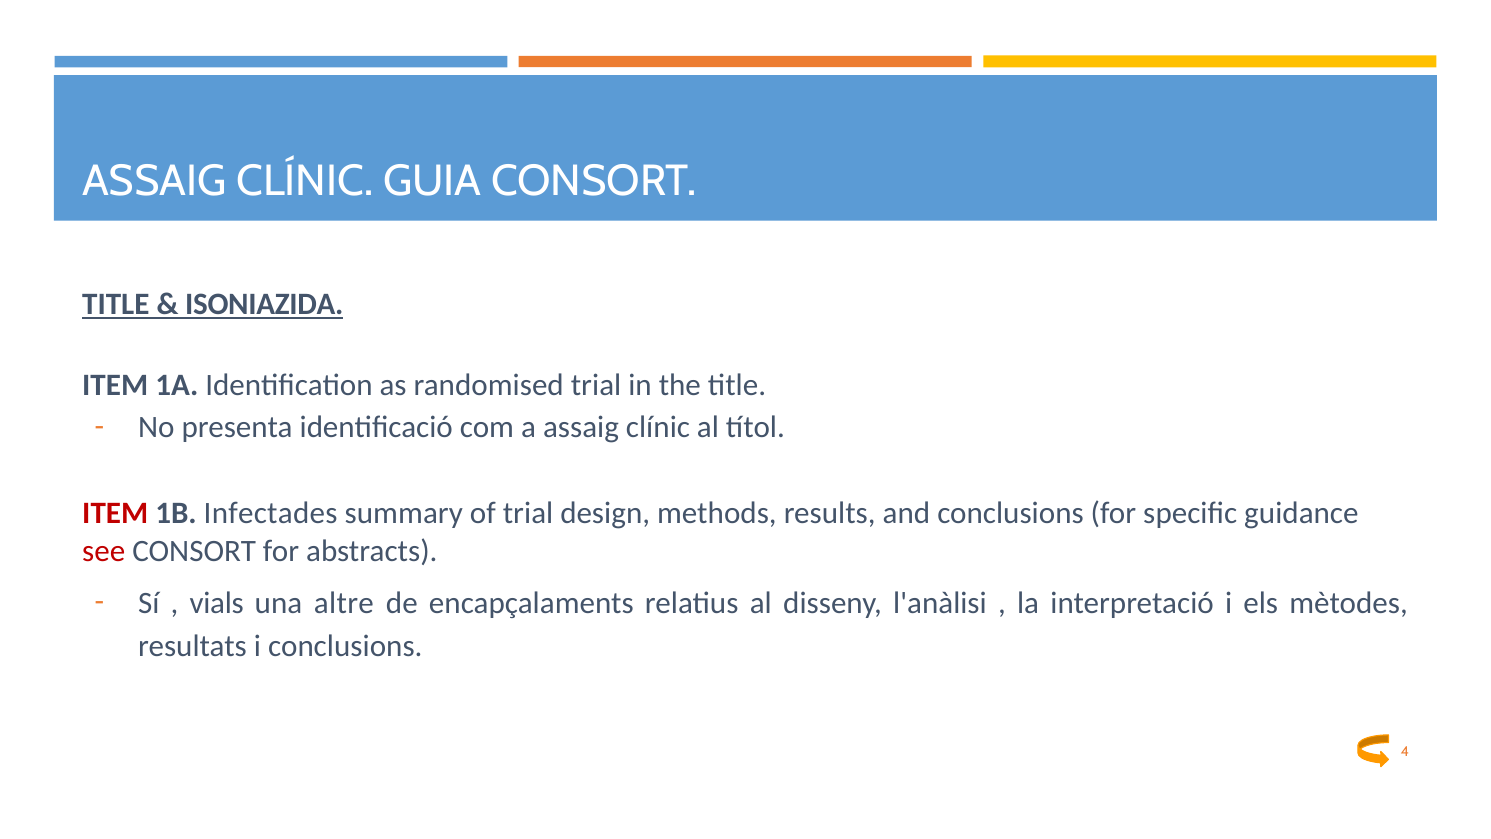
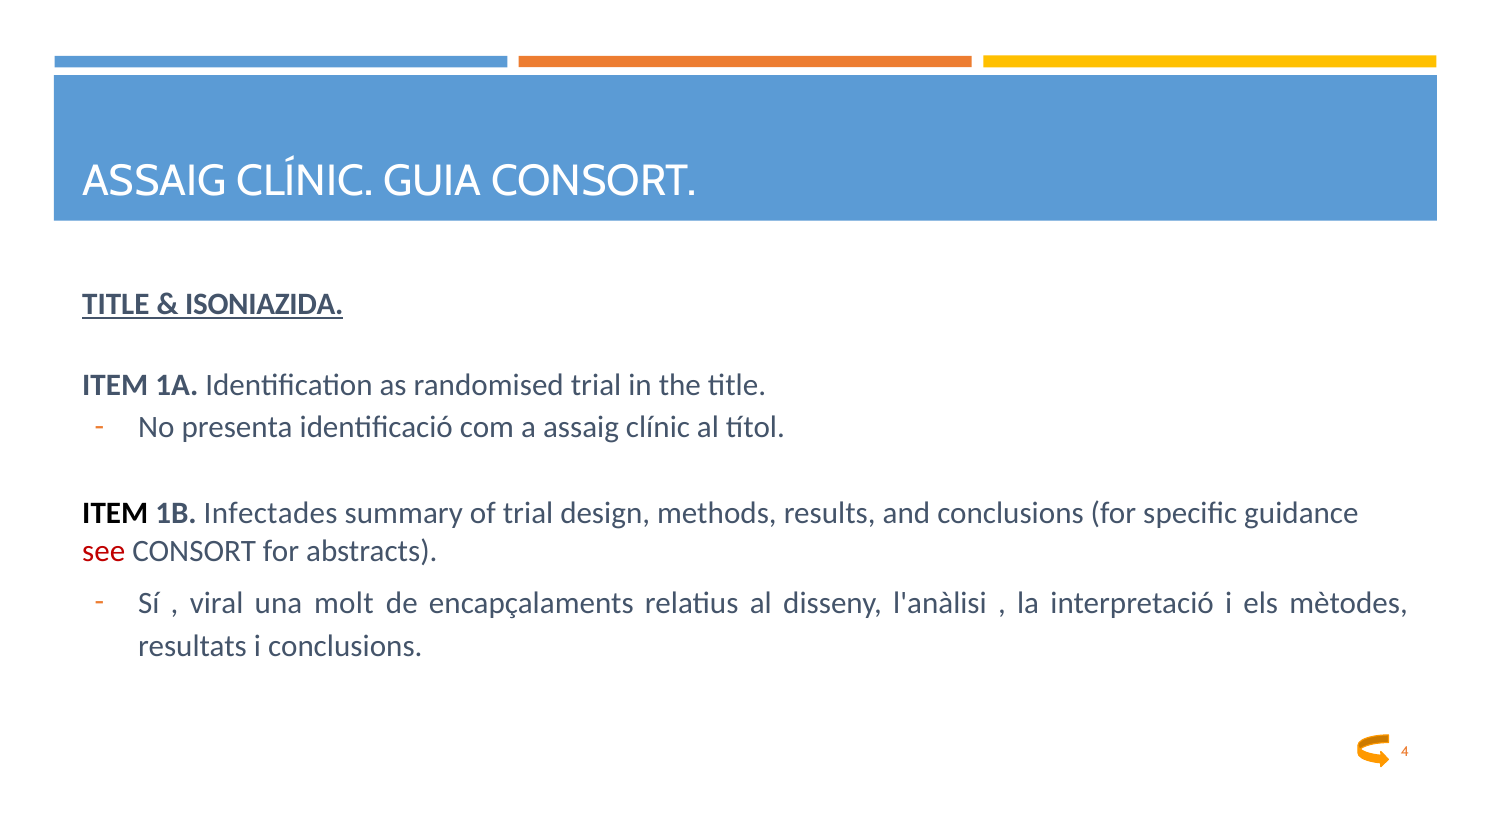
ITEM colour: red -> black (115, 513)
vials: vials -> viral (217, 603)
altre: altre -> molt (344, 603)
